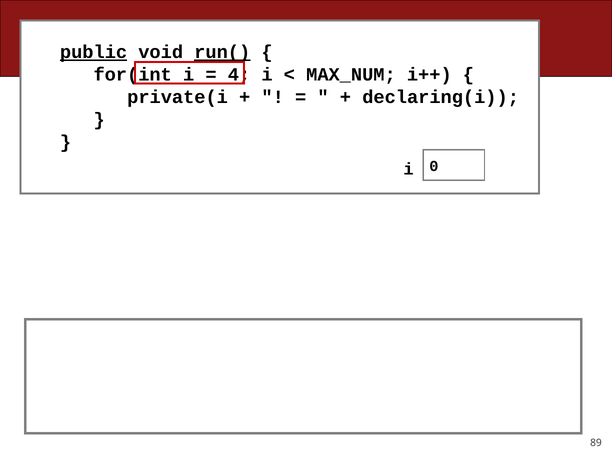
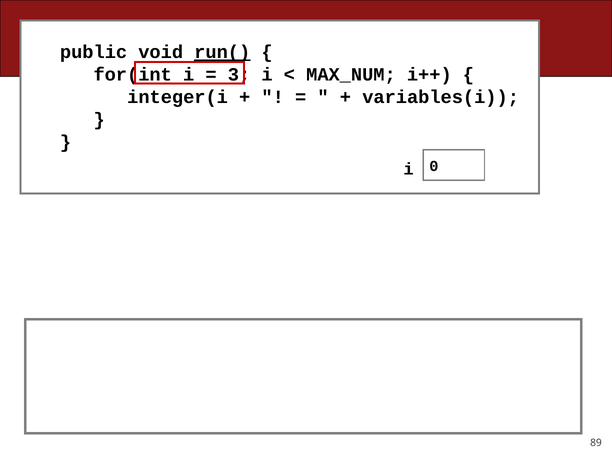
public underline: present -> none (94, 52)
4: 4 -> 3 (239, 75)
private(i: private(i -> integer(i (178, 97)
declaring(i: declaring(i -> variables(i (441, 97)
